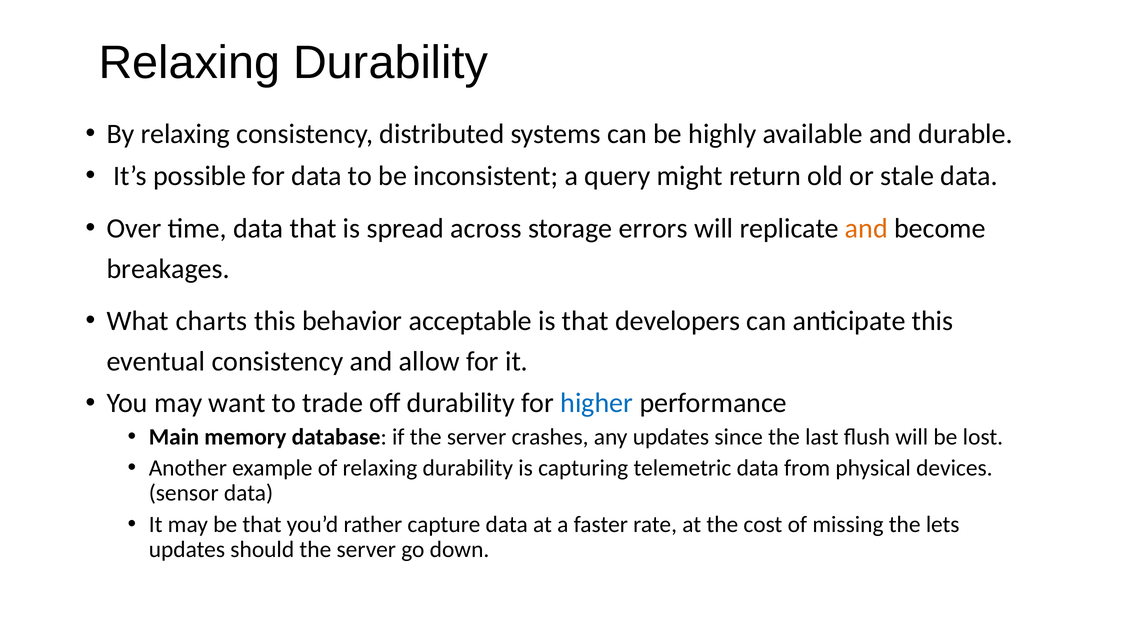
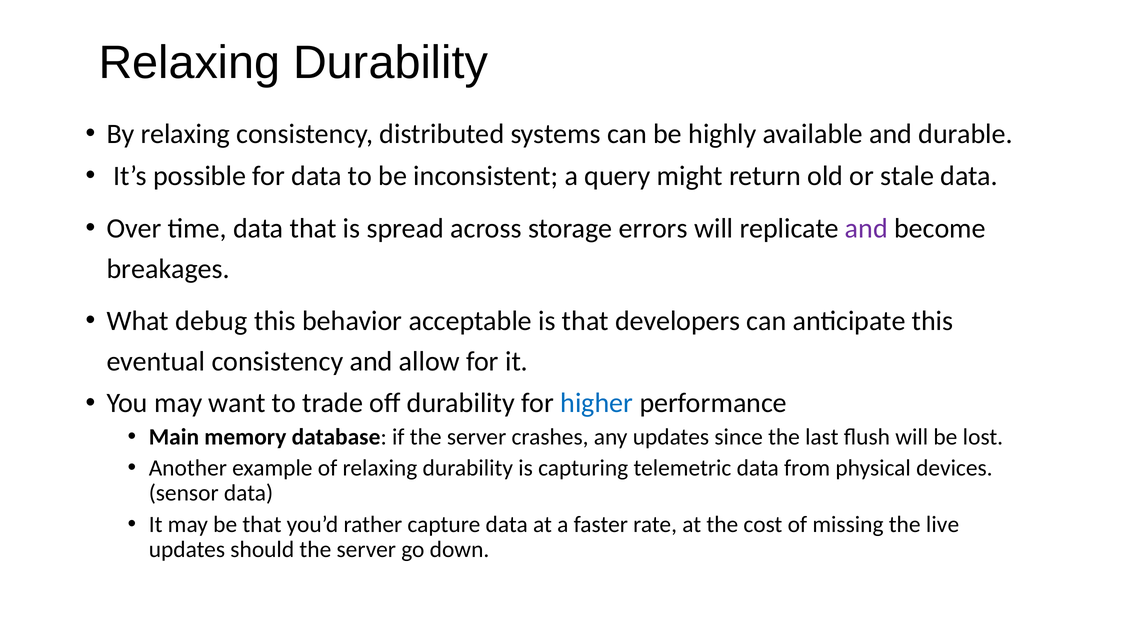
and colour: orange -> purple (866, 228)
charts: charts -> debug (211, 321)
lets: lets -> live (943, 524)
